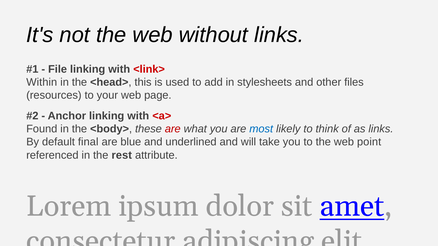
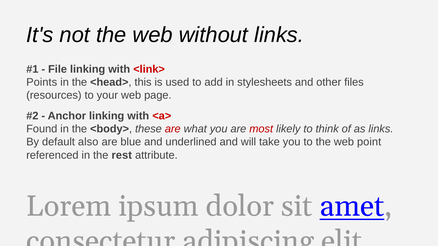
Within: Within -> Points (42, 82)
most colour: blue -> red (261, 129)
final: final -> also (88, 142)
